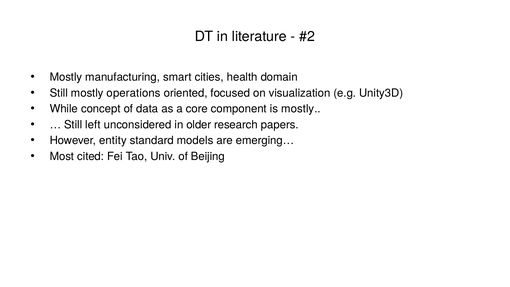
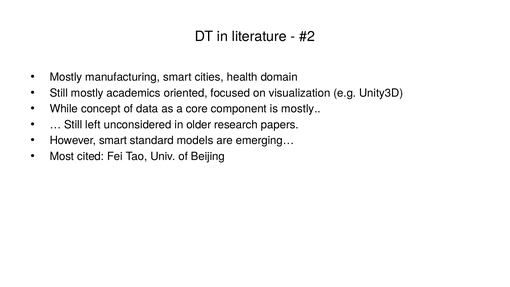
operations: operations -> academics (134, 93)
However entity: entity -> smart (113, 141)
